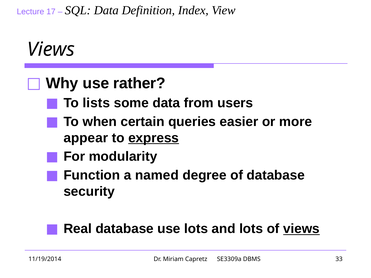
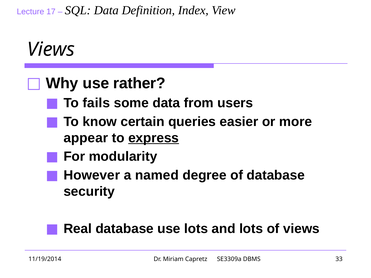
lists: lists -> fails (96, 103)
when: when -> know (100, 122)
Function: Function -> However (92, 175)
views underline: present -> none (301, 229)
